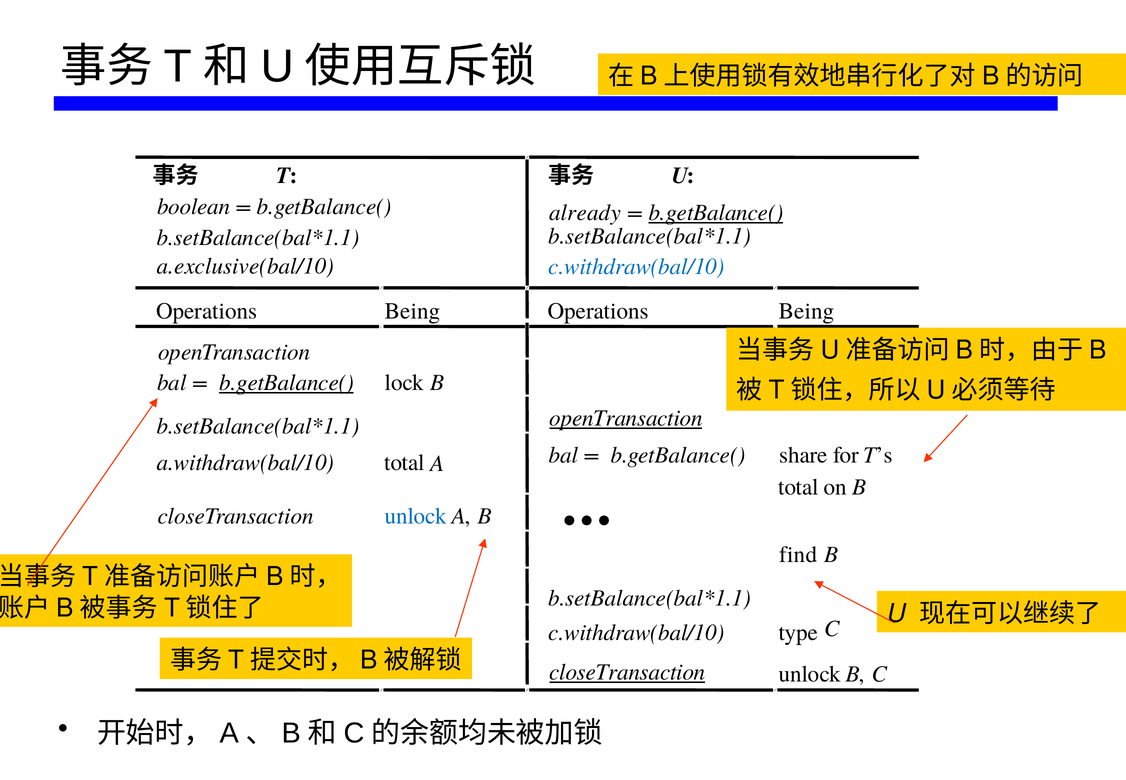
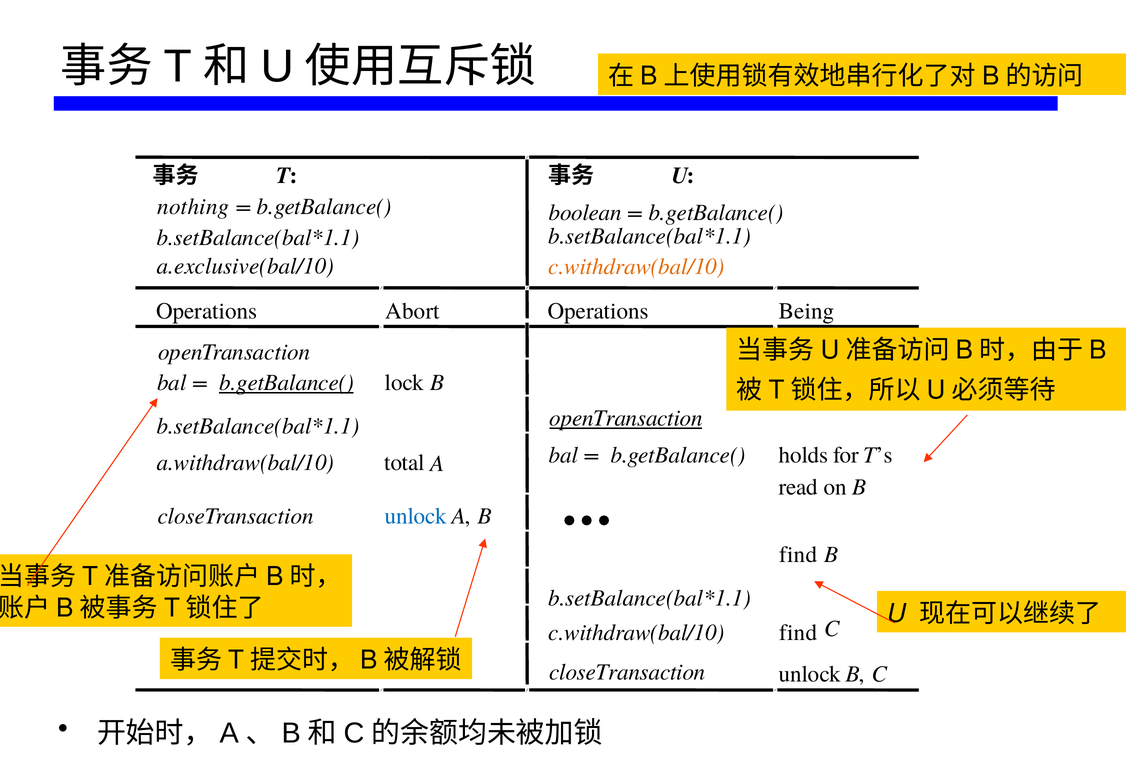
boolean: boolean -> nothing (193, 207)
already: already -> boolean (585, 213)
b.getBalance( underline: present -> none (716, 213)
c.withdraw(bal/10 colour: blue -> orange (637, 266)
Being: Being -> Abort (413, 311)
share: share -> holds (804, 455)
total: total -> read (798, 487)
c.withdraw(bal/10 type: type -> find (798, 632)
closeTransaction underline: present -> none (627, 672)
